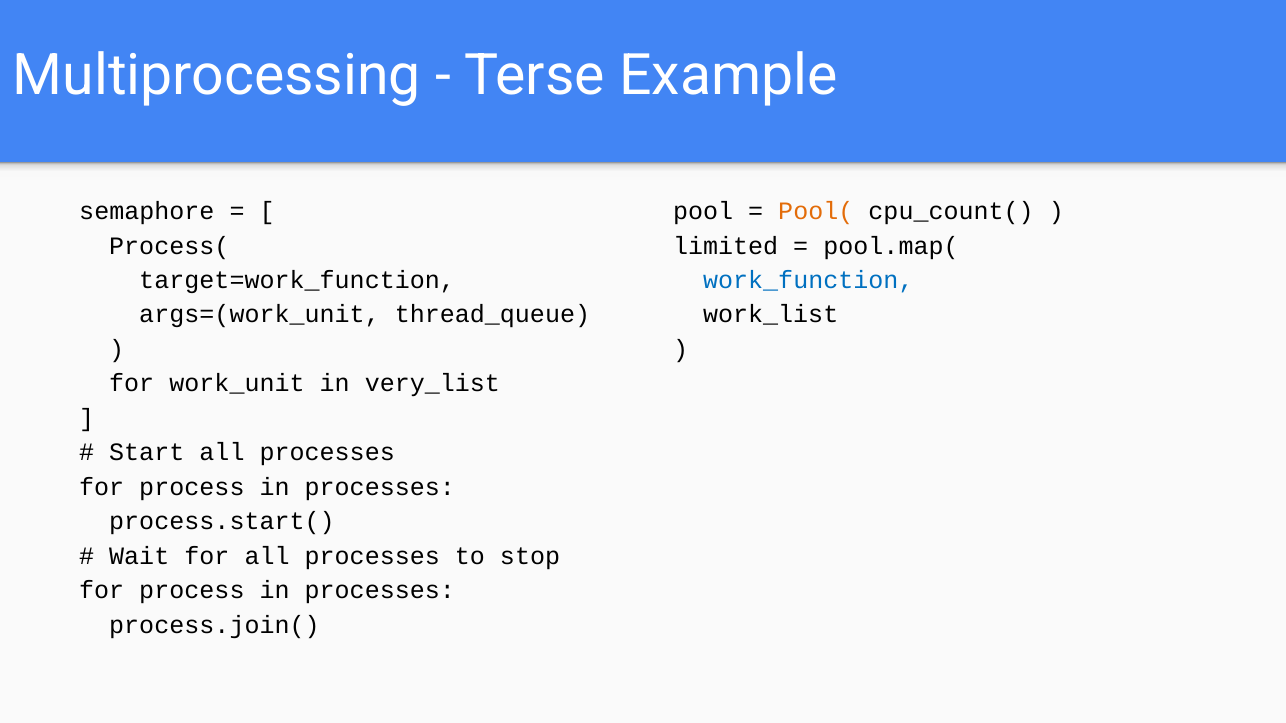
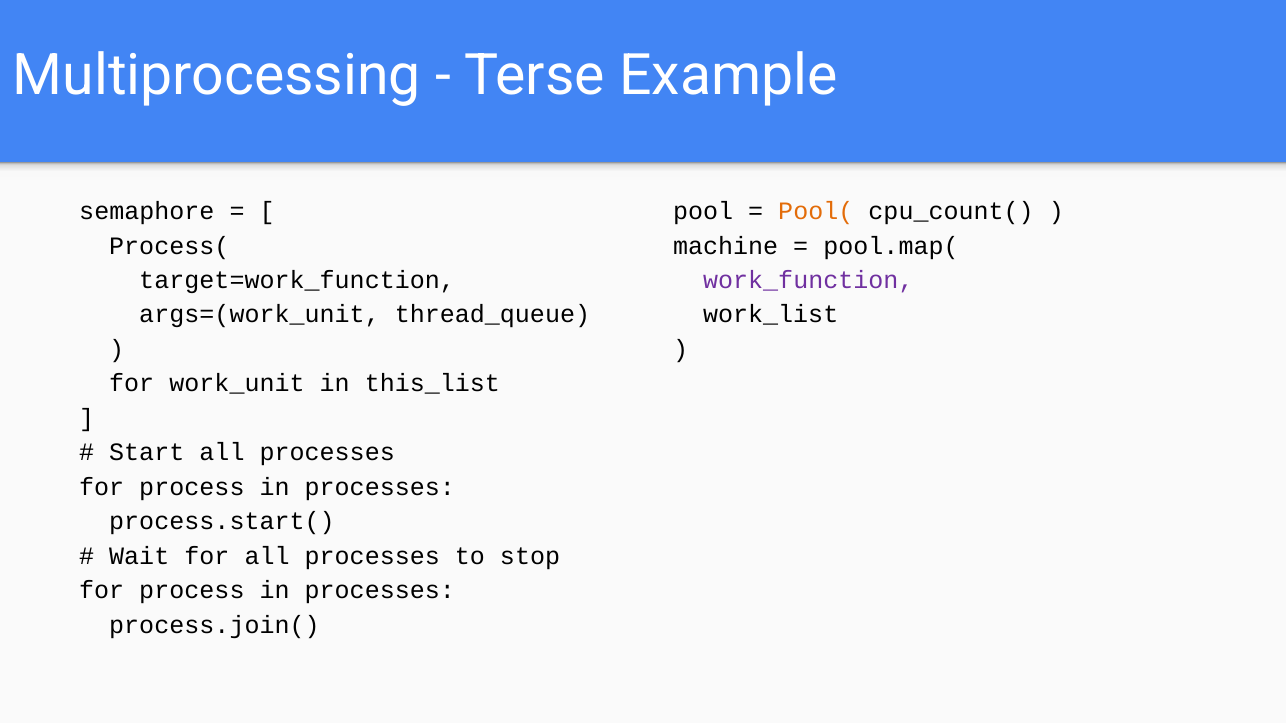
limited: limited -> machine (726, 246)
work_function colour: blue -> purple (808, 280)
very_list: very_list -> this_list (432, 384)
